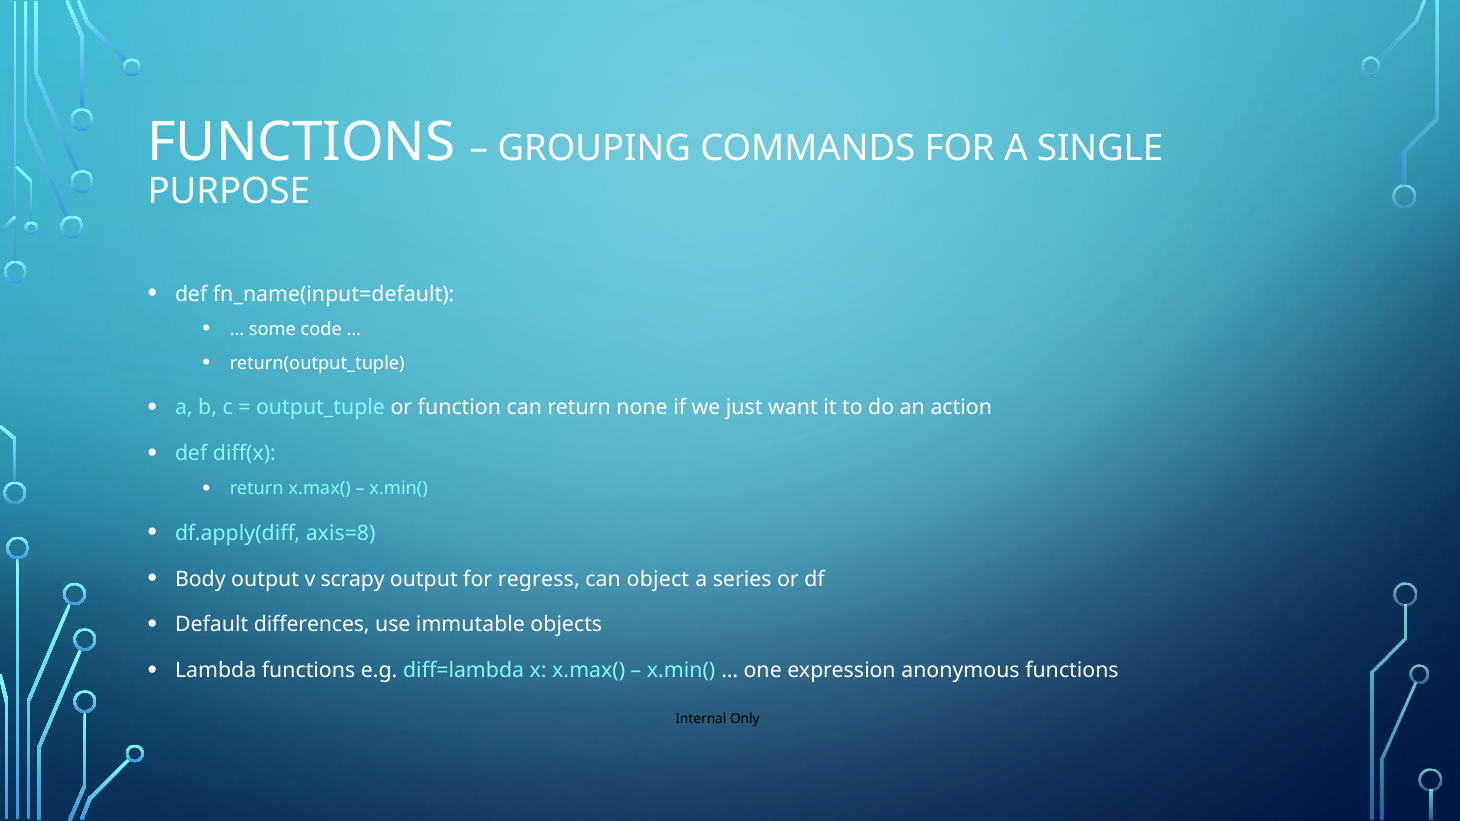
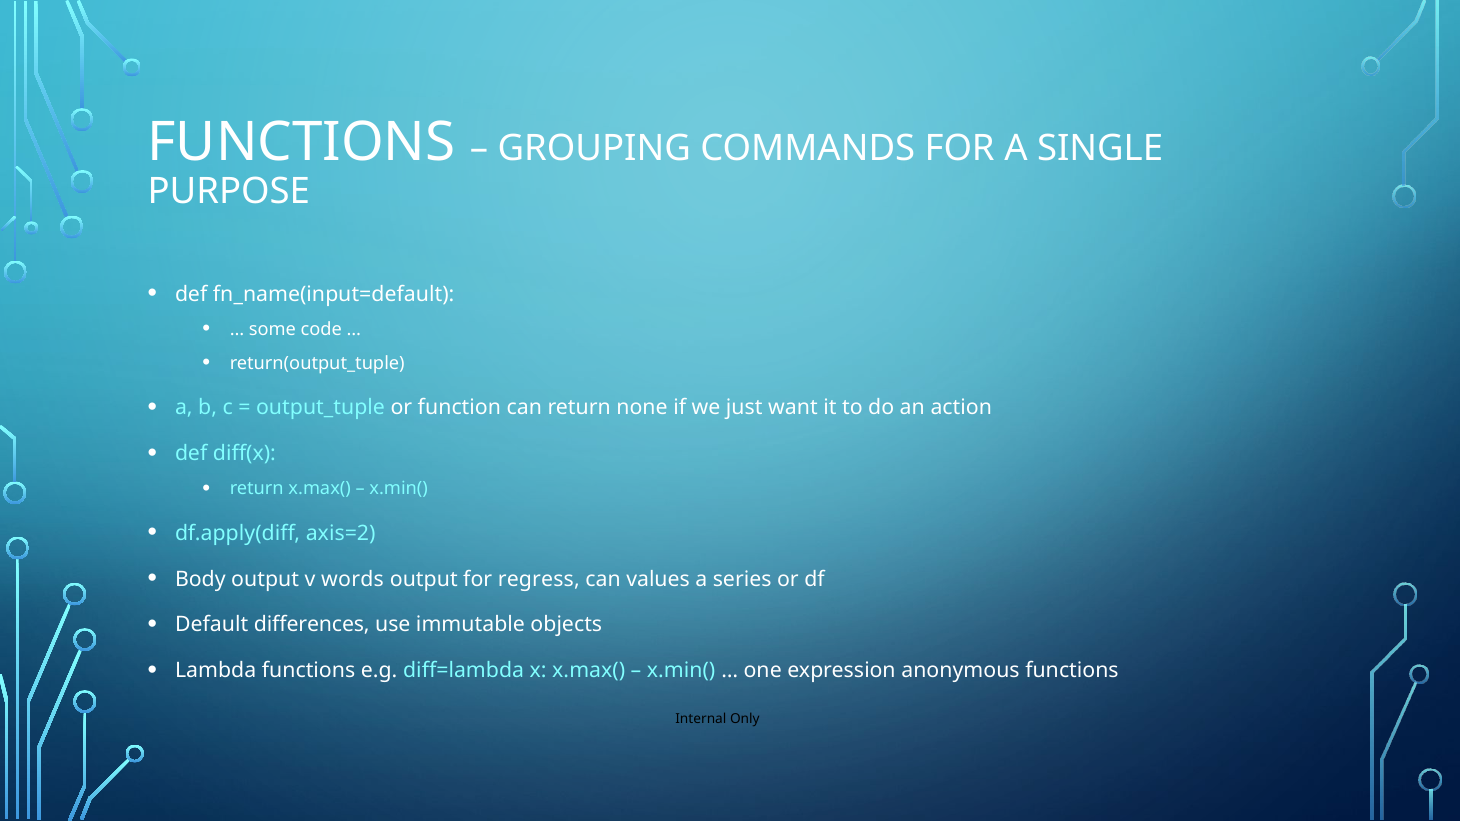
axis=8: axis=8 -> axis=2 (341, 533)
scrapy: scrapy -> words (352, 579)
object: object -> values (658, 579)
